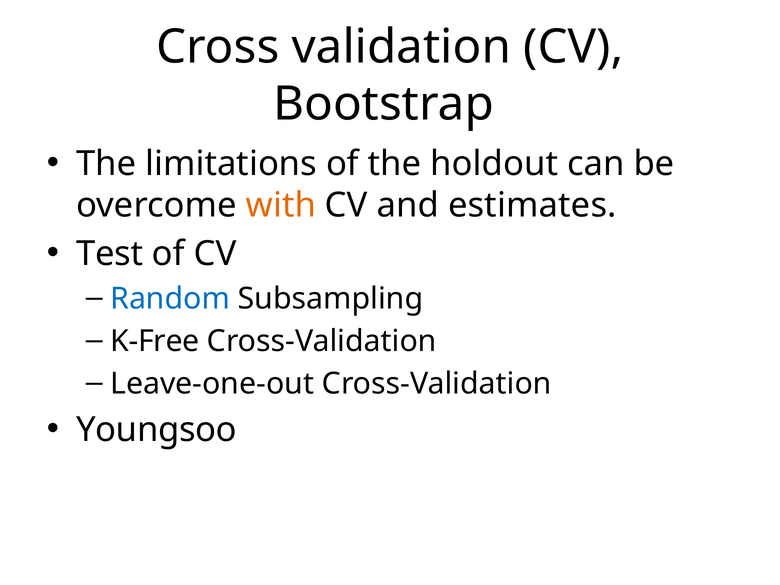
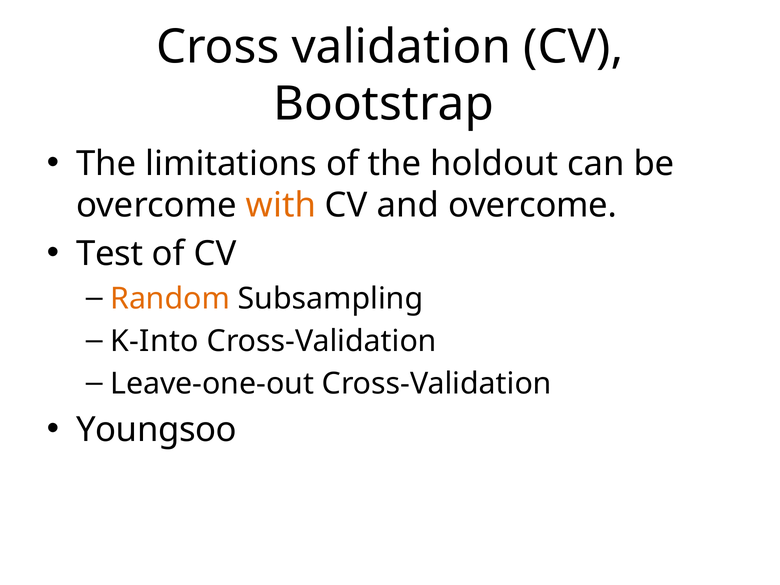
and estimates: estimates -> overcome (532, 205)
Random colour: blue -> orange (170, 299)
K-Free: K-Free -> K-Into (155, 341)
